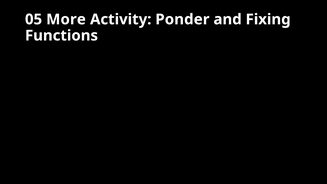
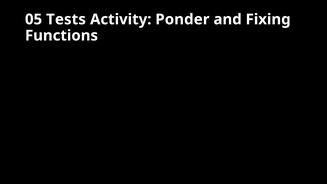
More: More -> Tests (66, 19)
